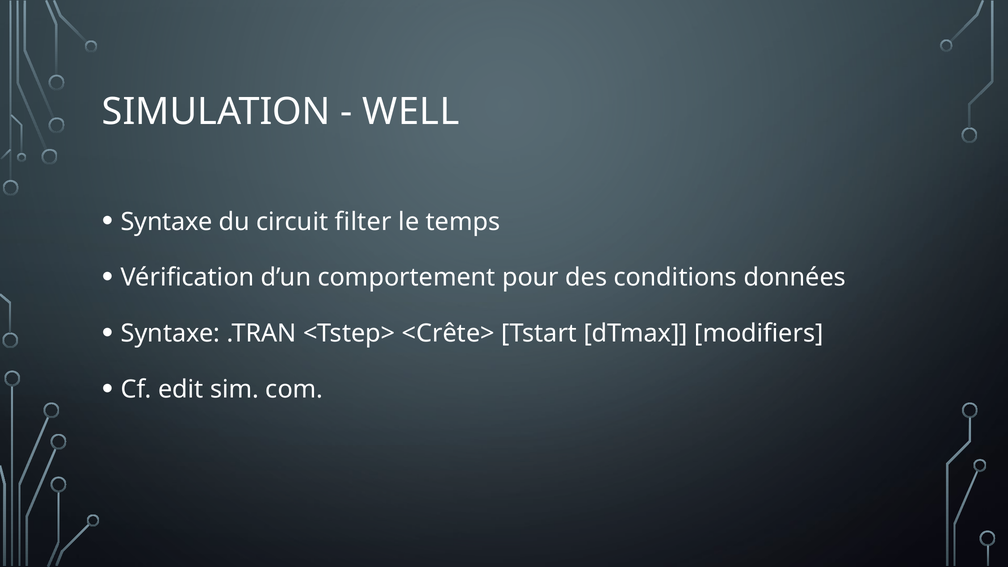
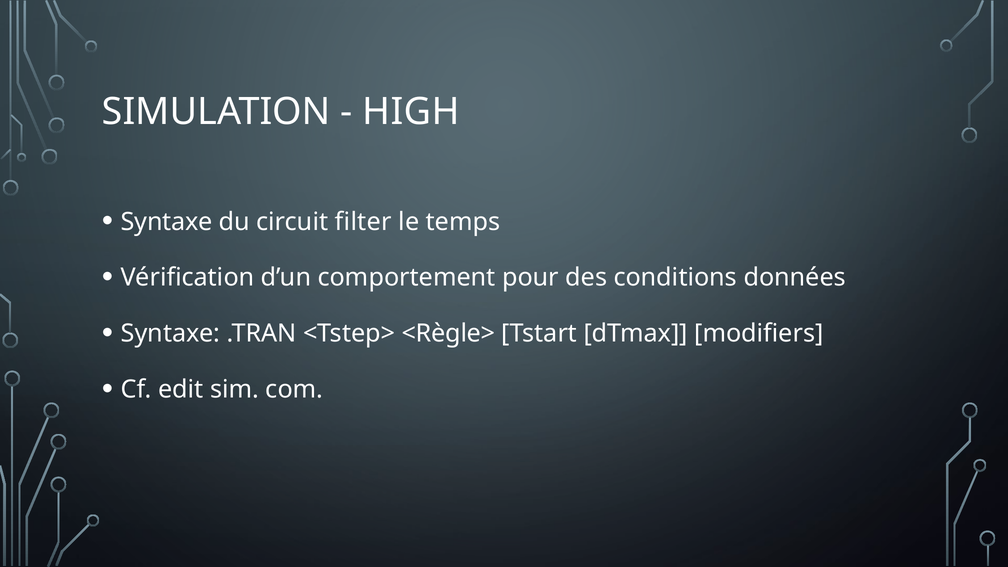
WELL: WELL -> HIGH (411, 112)
<Crête>: <Crête> -> <Règle> (448, 334)
